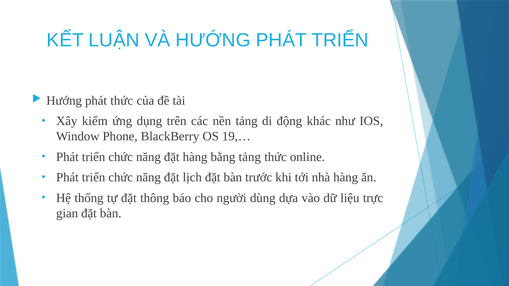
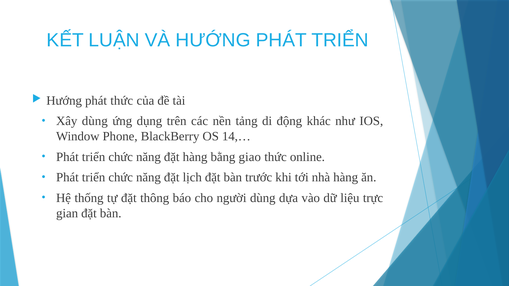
Xây kiểm: kiểm -> dùng (95, 121)
19,…: 19,… -> 14,… (236, 136)
bằng tảng: tảng -> giao (250, 157)
